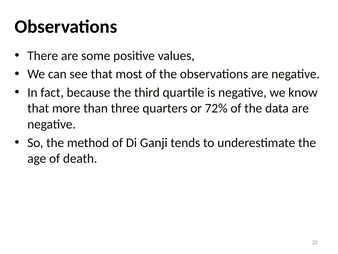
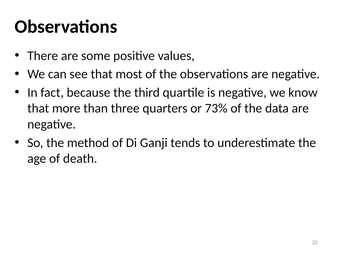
72%: 72% -> 73% (216, 108)
